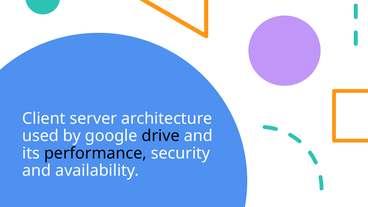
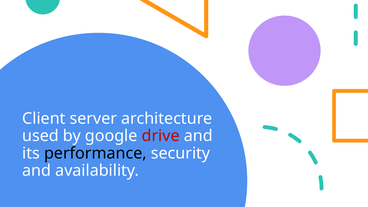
drive colour: black -> red (161, 136)
